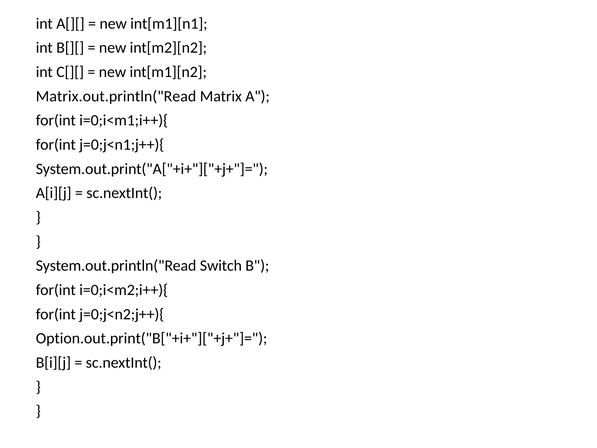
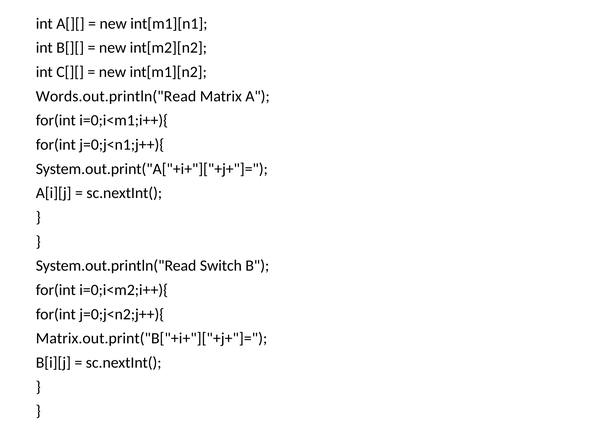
Matrix.out.println("Read: Matrix.out.println("Read -> Words.out.println("Read (116, 96)
Option.out.print("B["+i+"]["+j+"]=: Option.out.print("B["+i+"]["+j+"]= -> Matrix.out.print("B["+i+"]["+j+"]= (152, 338)
